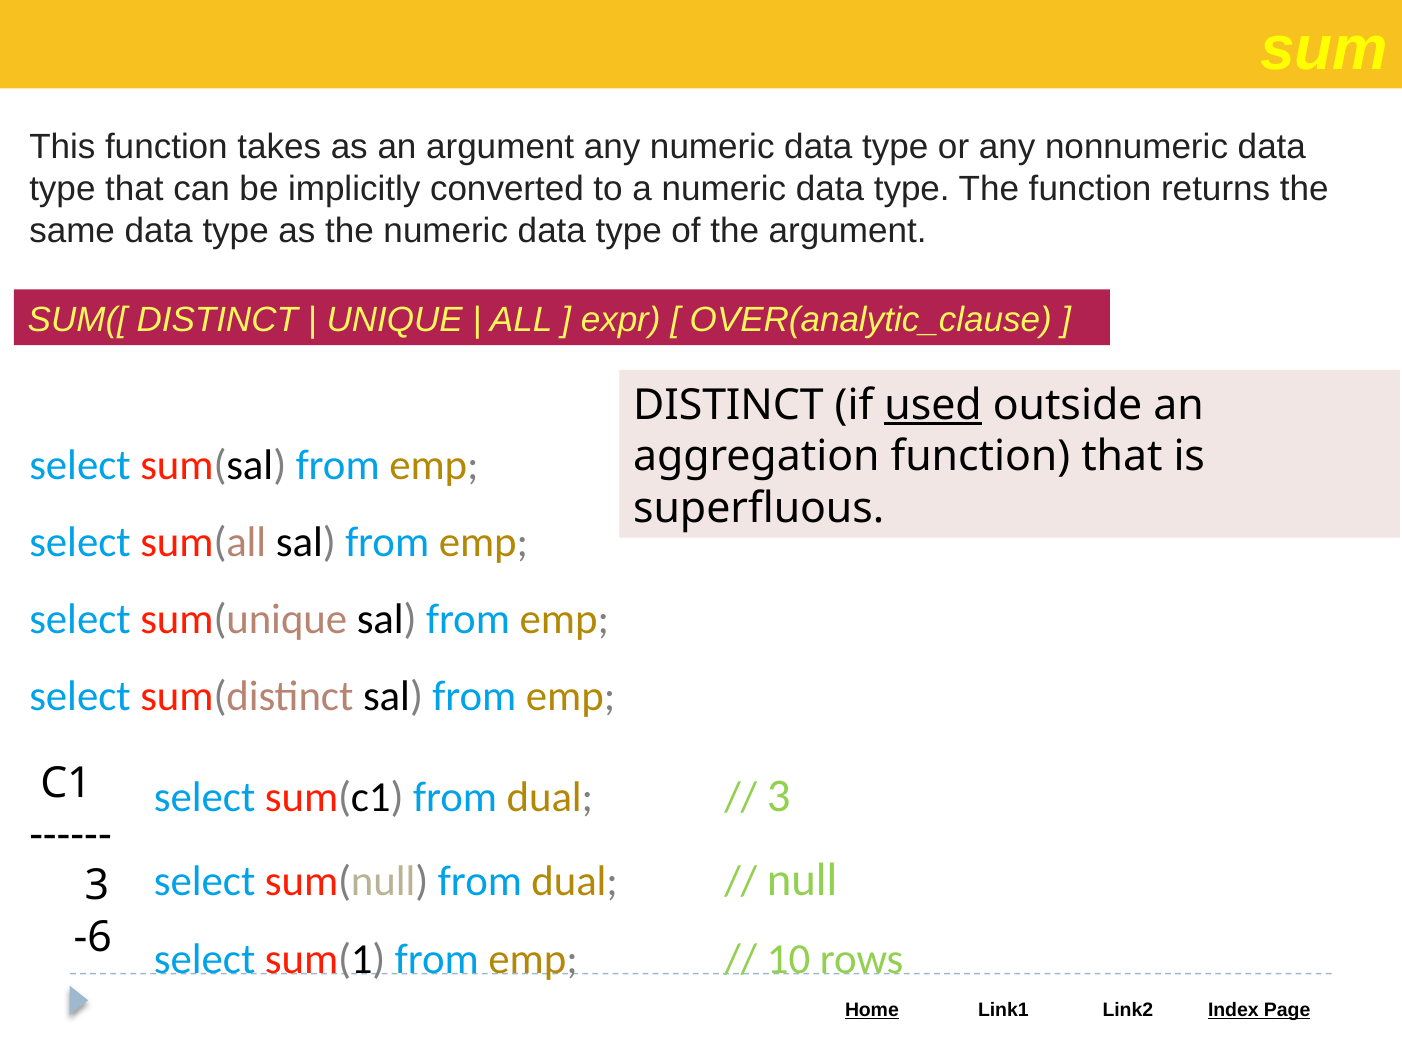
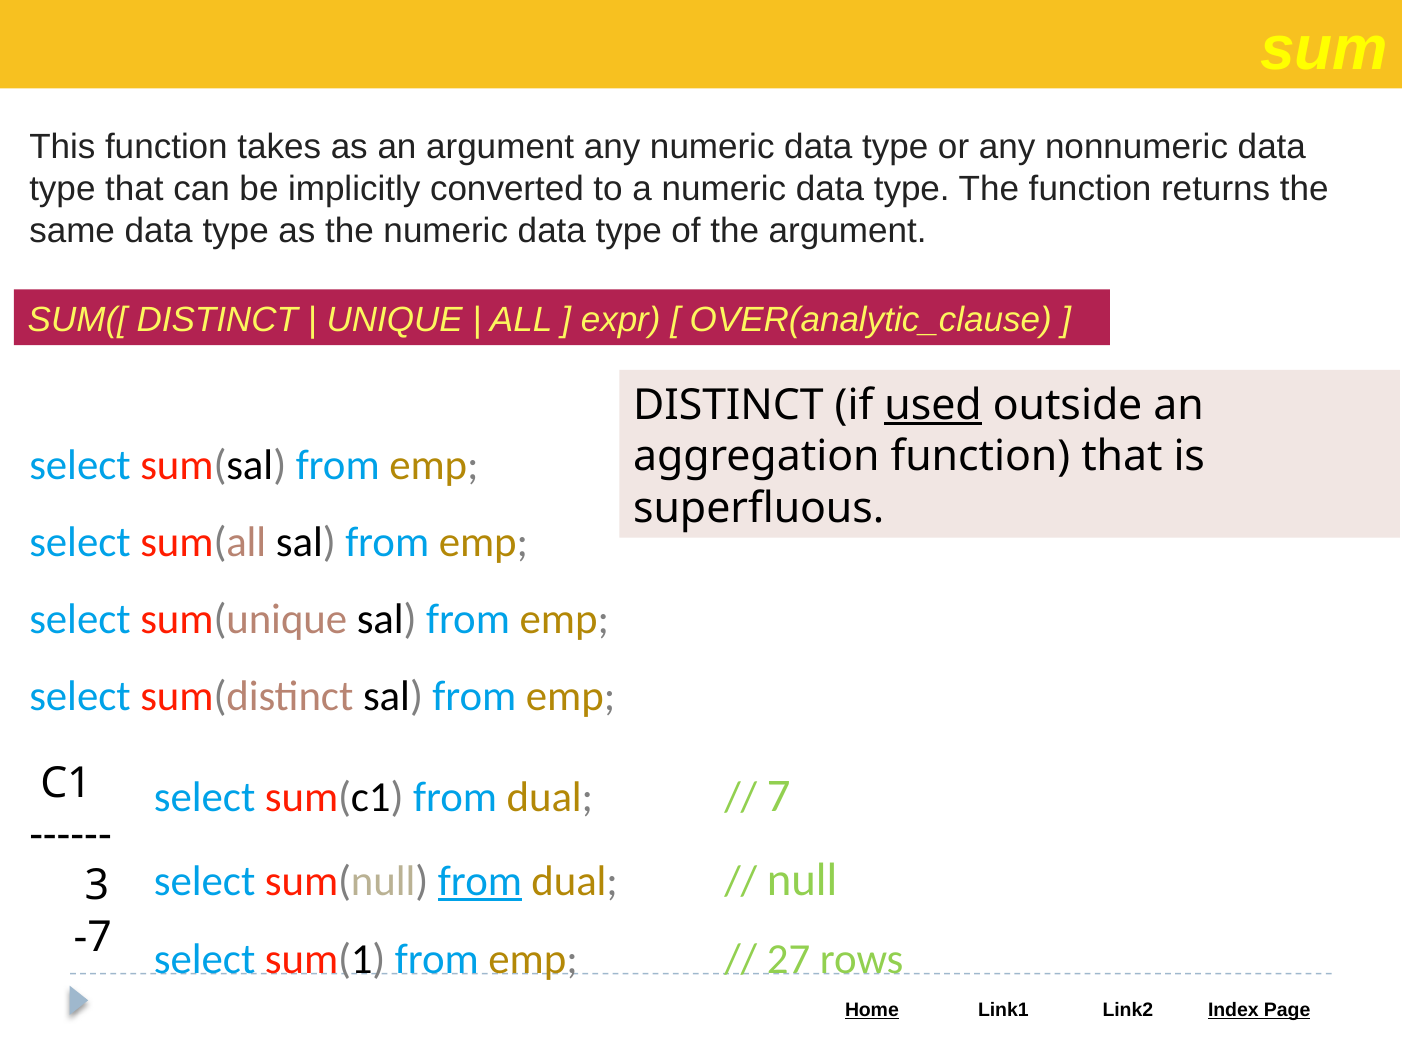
3: 3 -> 7 (779, 796)
from underline: none -> present (480, 882)
-6: -6 -> -7 (93, 937)
10: 10 -> 27 (789, 959)
